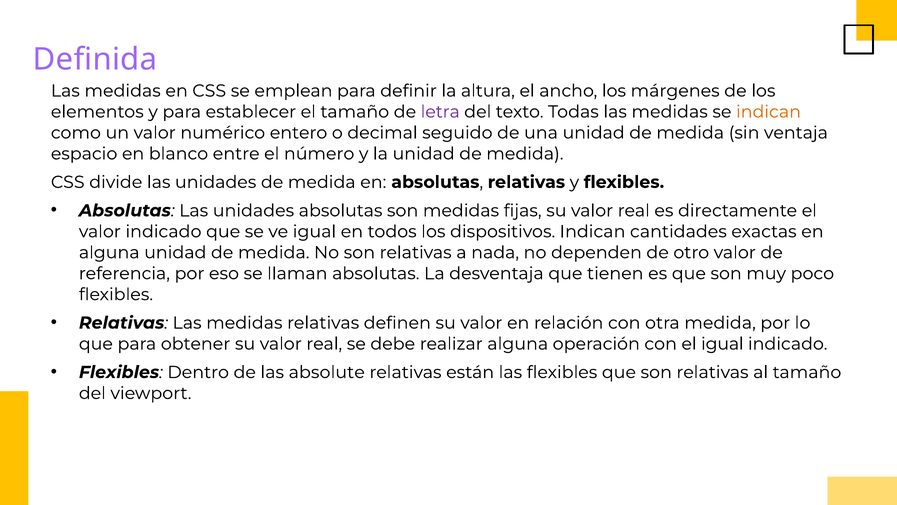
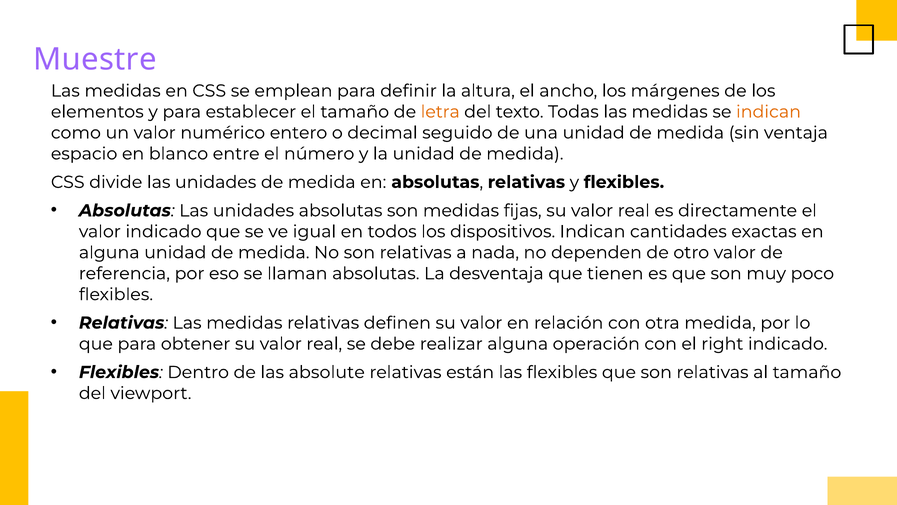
Definida: Definida -> Muestre (95, 60)
letra colour: purple -> orange (440, 112)
el igual: igual -> right (722, 344)
